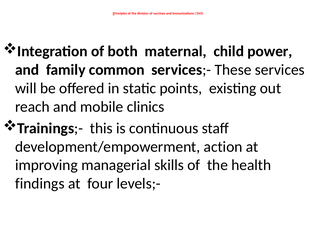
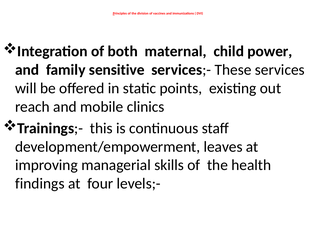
common: common -> sensitive (117, 70)
action: action -> leaves (223, 147)
